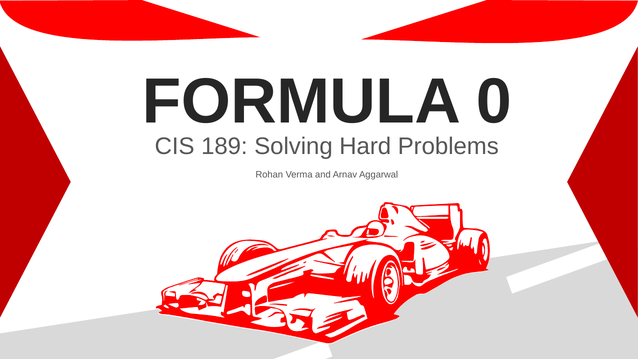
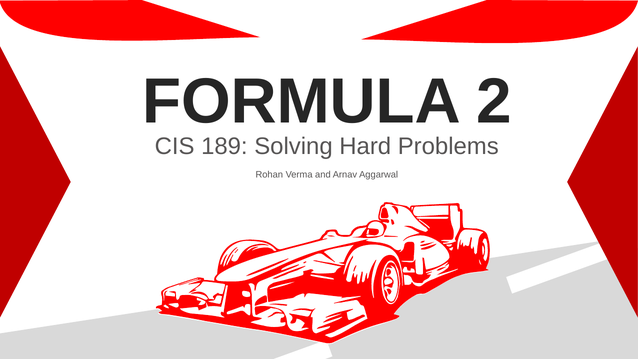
0: 0 -> 2 (494, 101)
